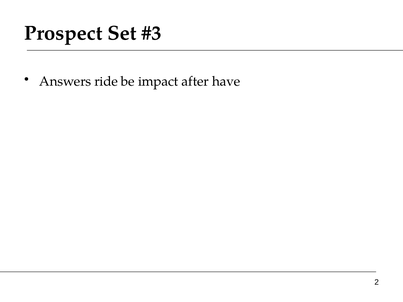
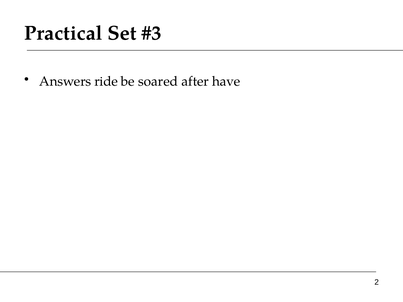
Prospect: Prospect -> Practical (63, 33)
impact: impact -> soared (158, 82)
